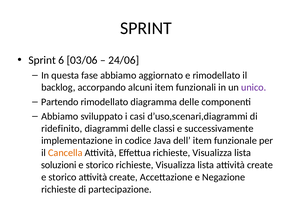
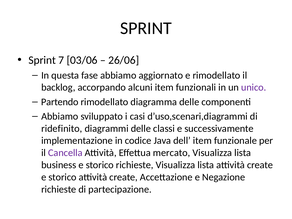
6: 6 -> 7 (61, 60)
24/06: 24/06 -> 26/06 (124, 60)
Cancella colour: orange -> purple (65, 153)
Effettua richieste: richieste -> mercato (172, 153)
soluzioni: soluzioni -> business (59, 165)
